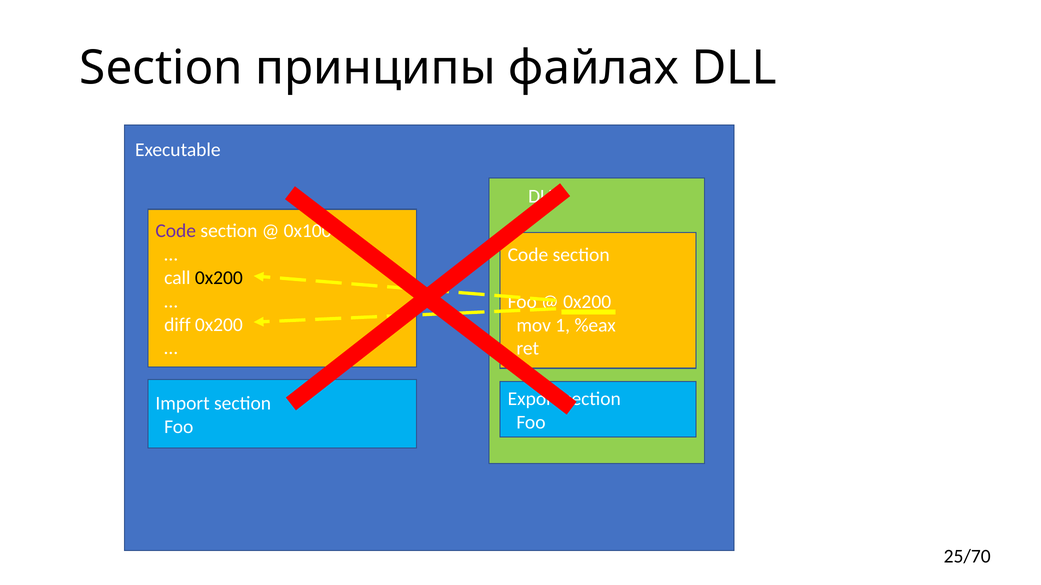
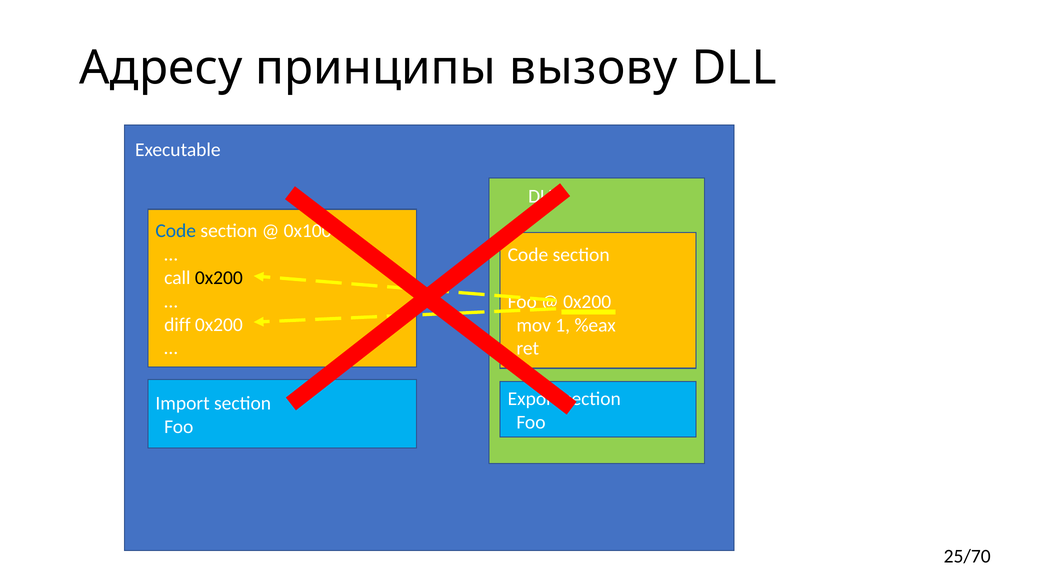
Section: Section -> Адресу (161, 68)
файлах: файлах -> вызову (593, 68)
Code colour: purple -> blue (176, 231)
